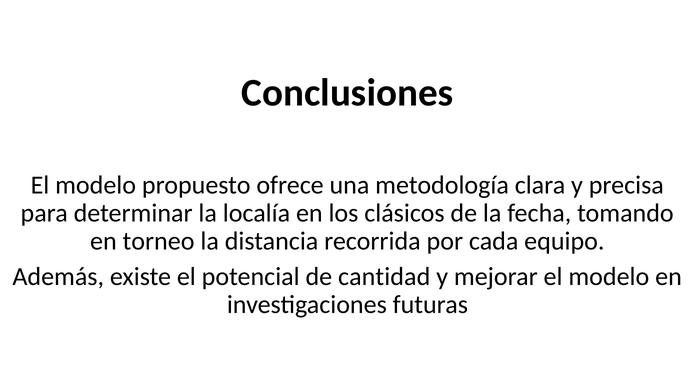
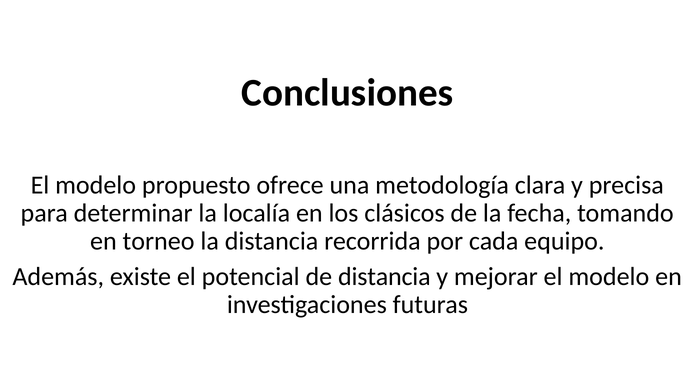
de cantidad: cantidad -> distancia (384, 277)
